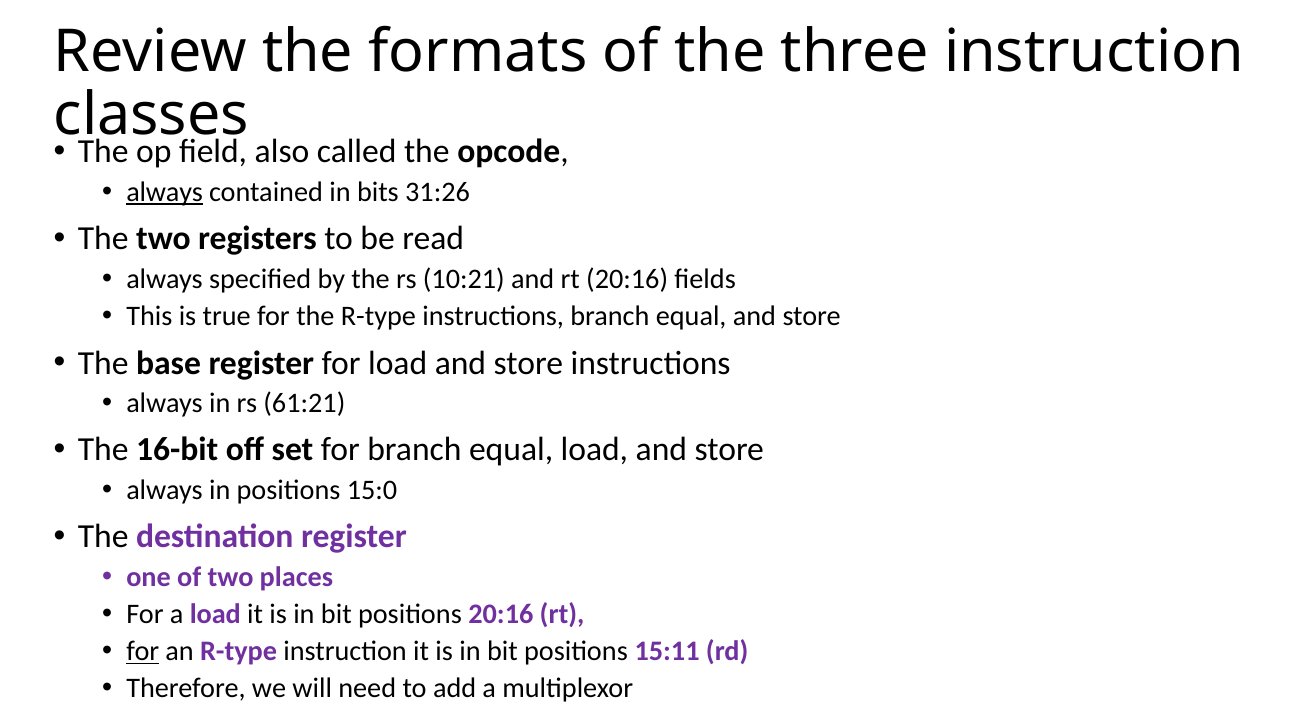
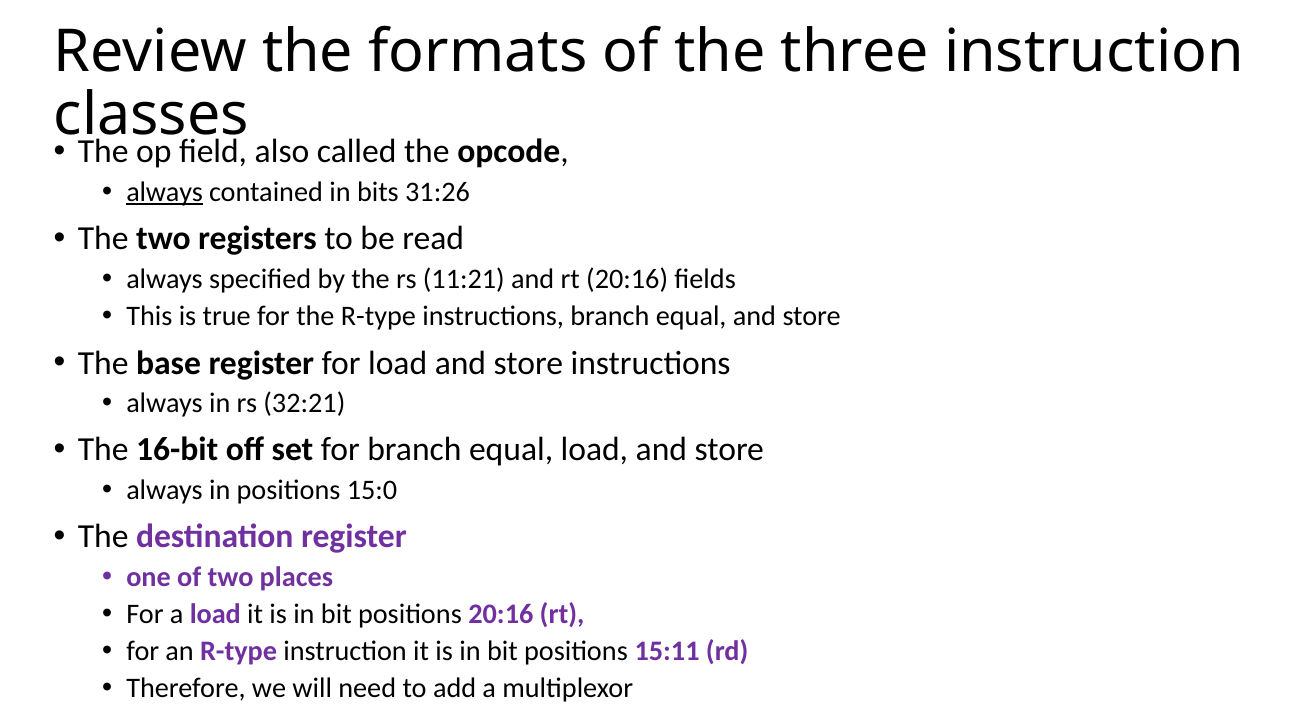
10:21: 10:21 -> 11:21 (464, 279)
61:21: 61:21 -> 32:21 (304, 403)
for underline: present -> none (143, 651)
